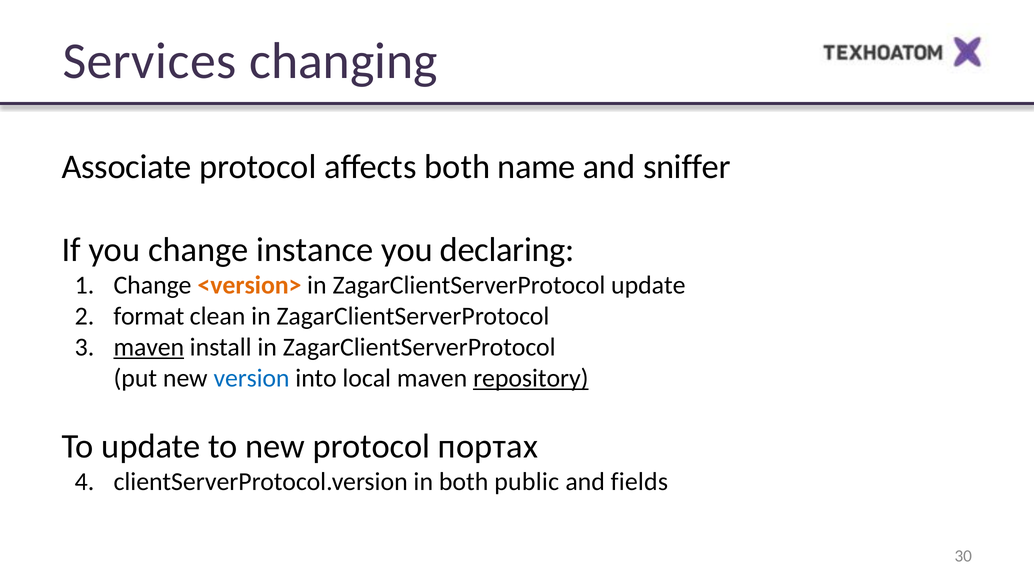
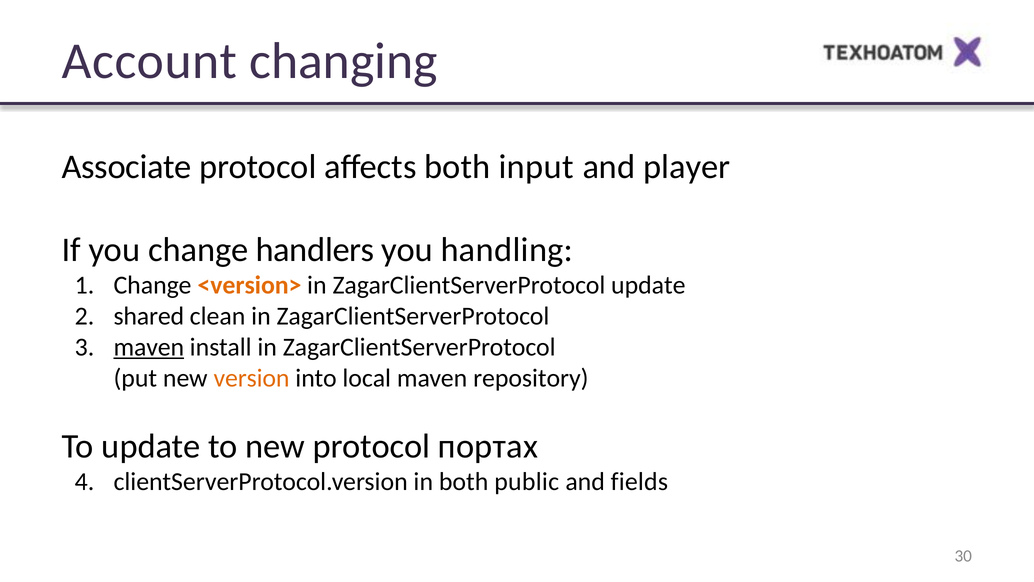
Services: Services -> Account (149, 61)
name: name -> input (536, 167)
sniffer: sniffer -> player (687, 167)
instance: instance -> handlers (315, 249)
declaring: declaring -> handling (507, 249)
format: format -> shared (149, 316)
version colour: blue -> orange (252, 378)
repository underline: present -> none (531, 378)
